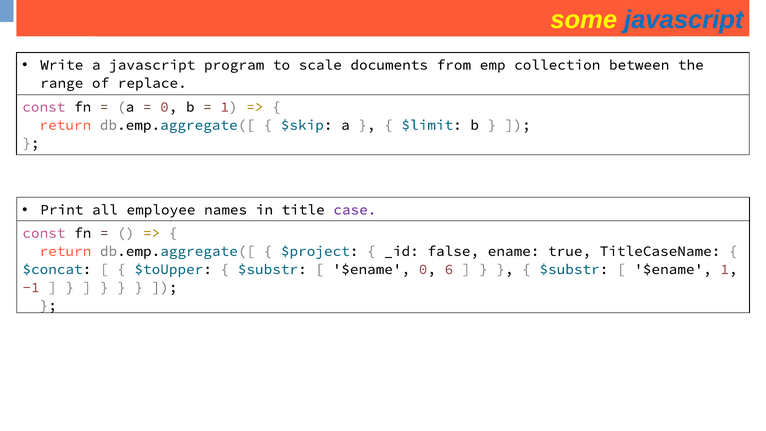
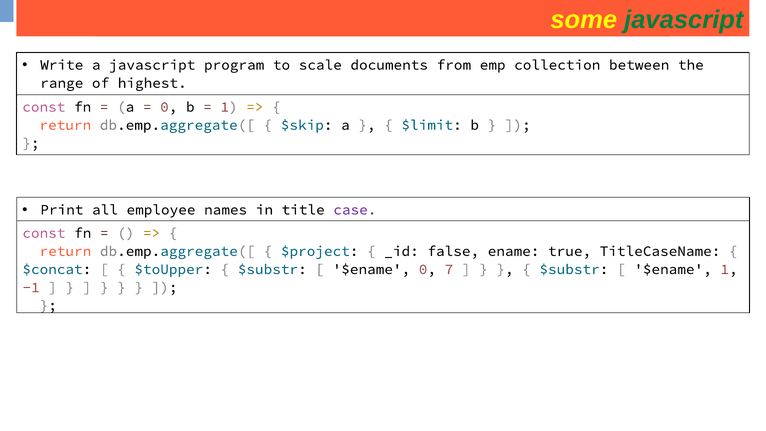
javascript colour: blue -> green (684, 20)
replace: replace -> highest (152, 83)
6: 6 -> 7 (449, 269)
